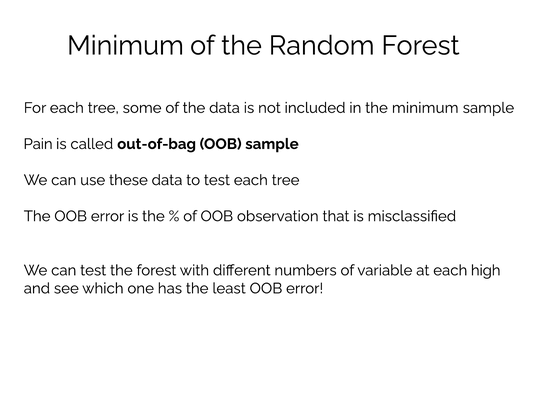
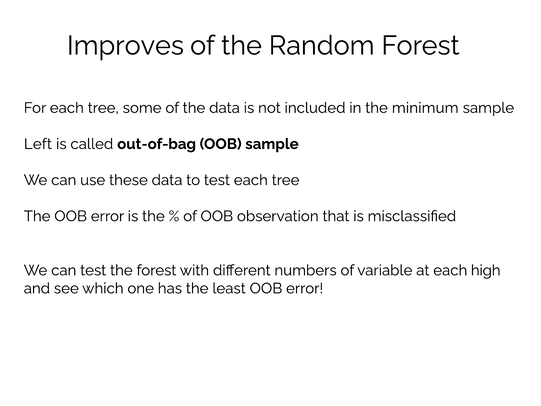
Minimum: Minimum -> Improves (125, 46)
Pain: Pain -> Left (38, 144)
